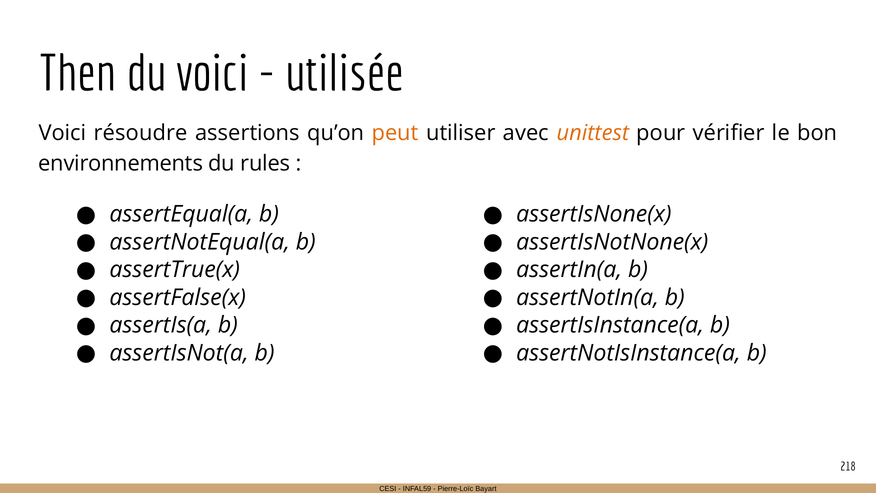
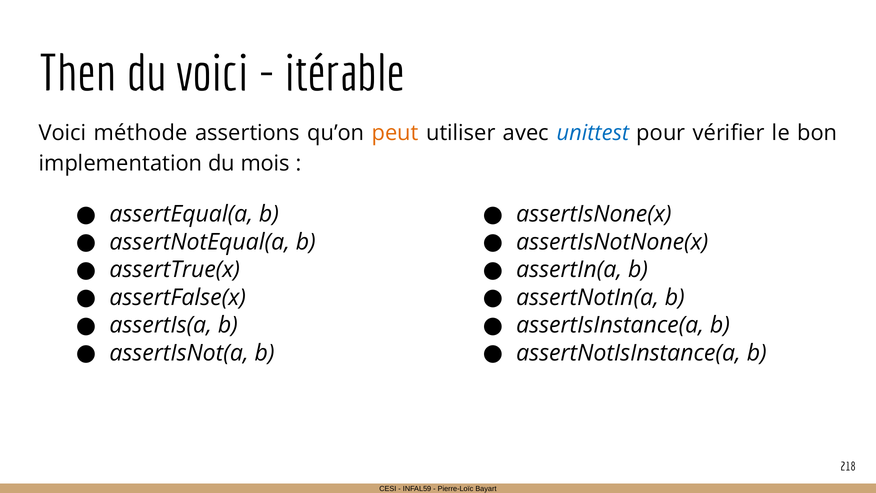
utilisée: utilisée -> itérable (345, 74)
résoudre: résoudre -> méthode (141, 133)
unittest colour: orange -> blue (593, 133)
environnements: environnements -> implementation (120, 163)
rules: rules -> mois (265, 163)
